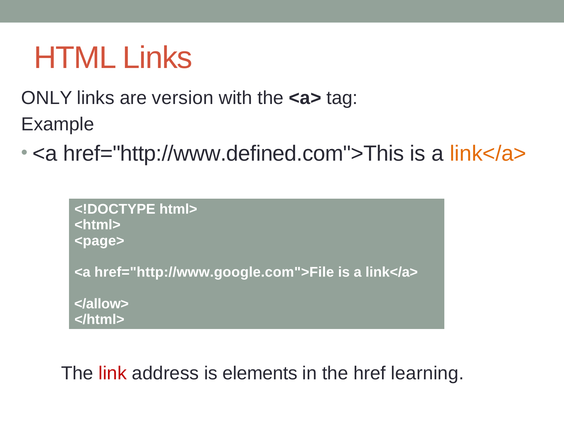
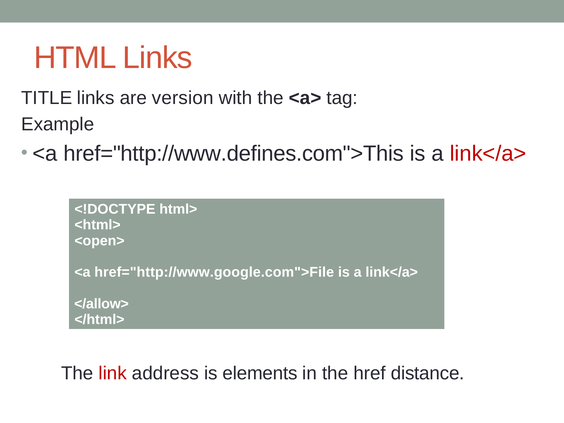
ONLY: ONLY -> TITLE (47, 98)
href="http://www.defined.com">This: href="http://www.defined.com">This -> href="http://www.defines.com">This (234, 153)
link</a> colour: orange -> red (488, 153)
<page>: <page> -> <open> (99, 241)
learning: learning -> distance (428, 373)
